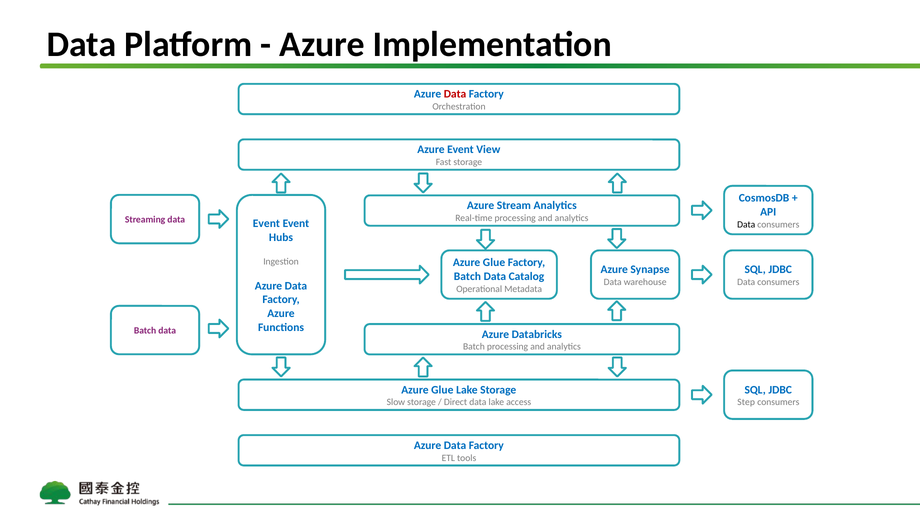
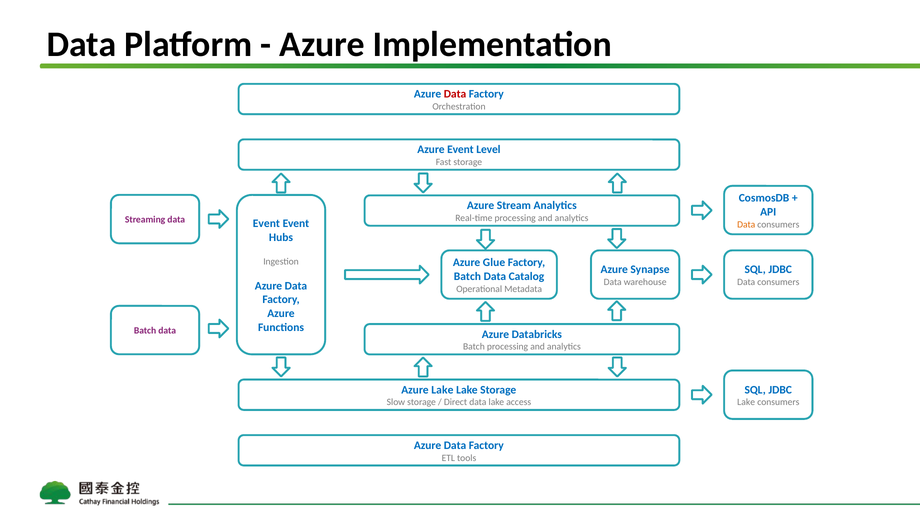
View: View -> Level (488, 149)
Data colour: black -> orange (746, 224)
Glue: Glue -> Lake (442, 389)
Step: Step -> Lake (746, 402)
